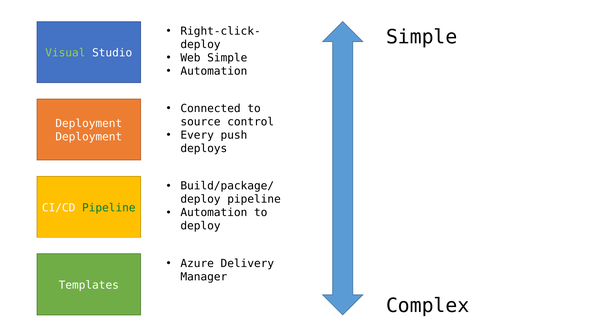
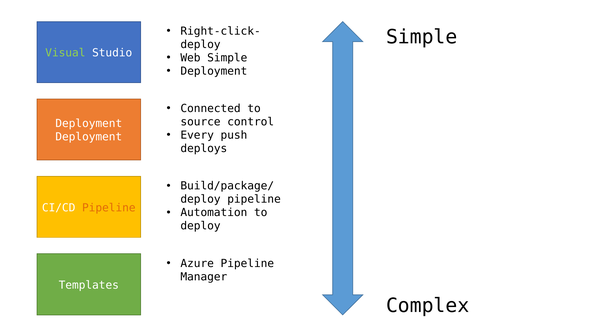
Automation: Automation -> Deployment (214, 71)
Pipeline colour: green -> orange (109, 208)
Azure Delivery: Delivery -> Pipeline (247, 264)
